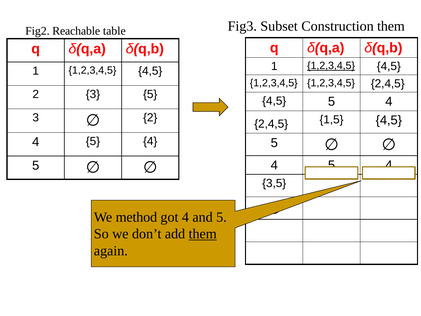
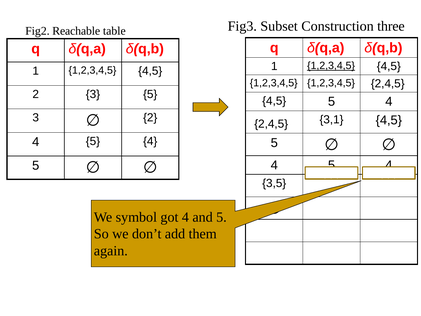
Construction them: them -> three (391, 26)
1,5: 1,5 -> 3,1 (332, 120)
method: method -> symbol (136, 217)
them underline: present -> none (203, 234)
